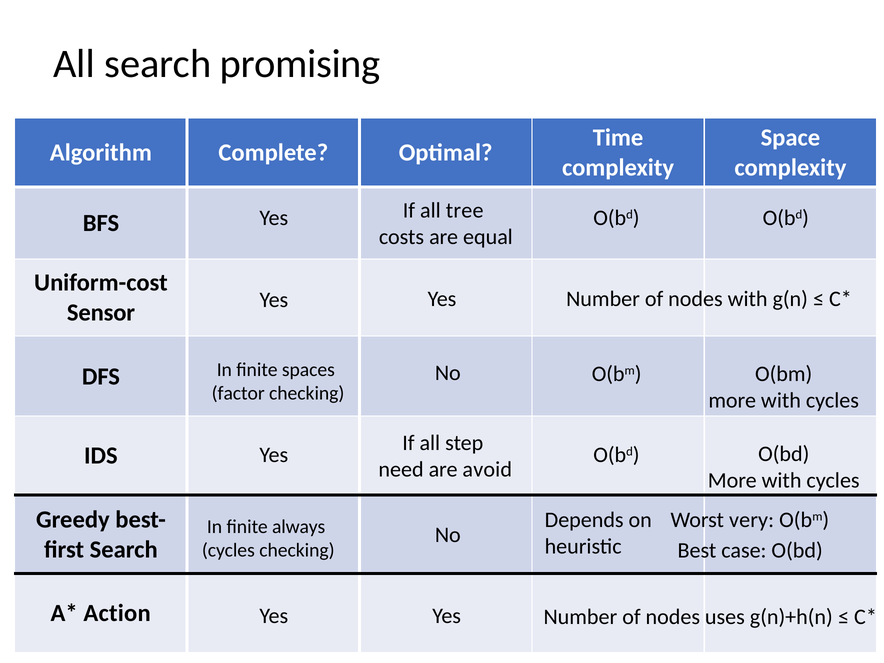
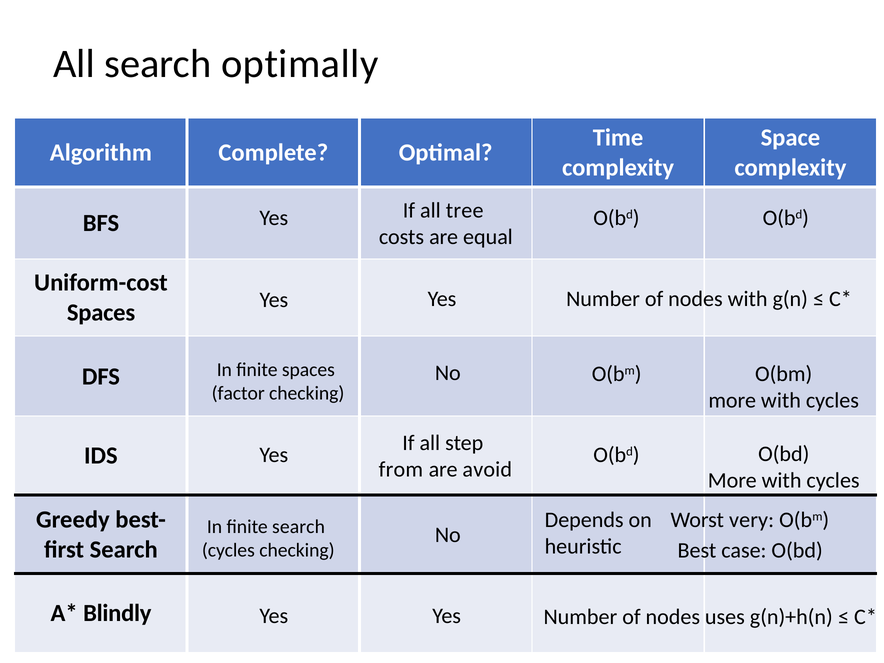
promising: promising -> optimally (300, 64)
Sensor: Sensor -> Spaces (101, 313)
need: need -> from (401, 469)
finite always: always -> search (299, 527)
Action: Action -> Blindly (117, 613)
